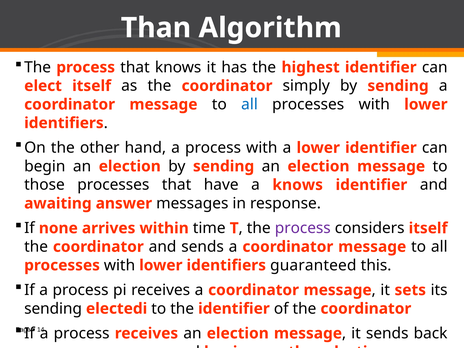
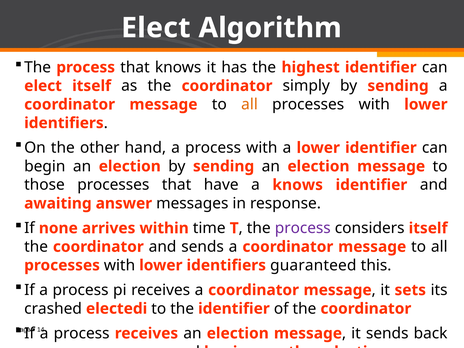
Than: Than -> Elect (156, 28)
all colour: blue -> orange (249, 104)
sending: sending -> crashed (53, 309)
